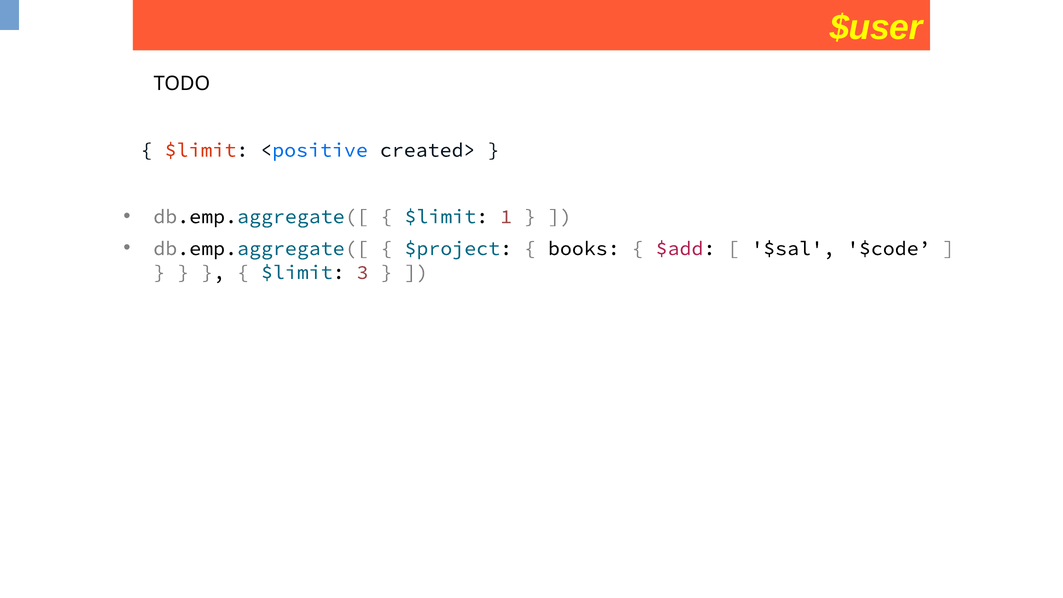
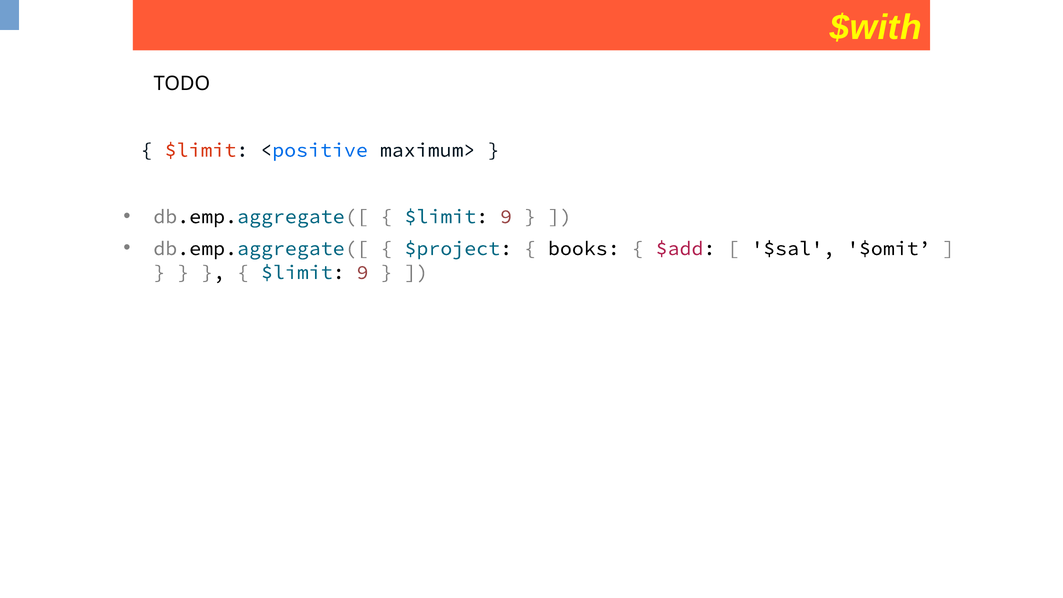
$user: $user -> $with (876, 28)
created>: created> -> maximum> (428, 150)
1: 1 -> 9 (506, 217)
$code: $code -> $omit (889, 248)
3: 3 -> 9 (363, 272)
